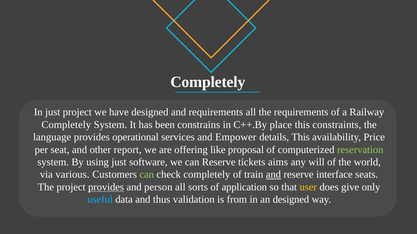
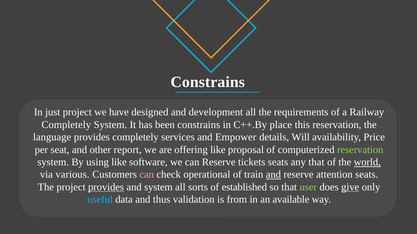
Completely: Completely -> Constrains (208, 82)
and requirements: requirements -> development (216, 112)
this constraints: constraints -> reservation (337, 125)
provides operational: operational -> completely (135, 137)
details This: This -> Will (301, 137)
using just: just -> like (119, 162)
tickets aims: aims -> seats (278, 162)
any will: will -> that (316, 162)
world underline: none -> present (367, 162)
can colour: light green -> pink (147, 175)
check completely: completely -> operational (207, 175)
interface: interface -> attention (334, 175)
and person: person -> system (158, 187)
application: application -> established (244, 187)
user colour: yellow -> light green (308, 187)
give underline: none -> present (350, 187)
an designed: designed -> available (291, 200)
